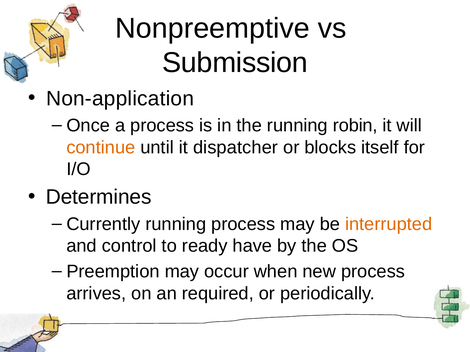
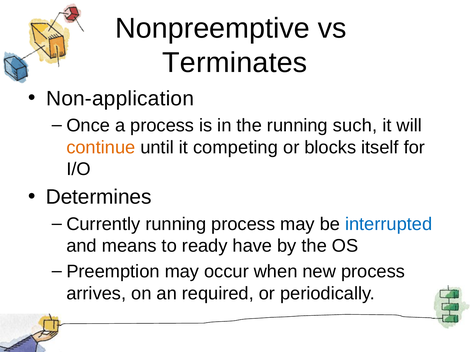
Submission: Submission -> Terminates (235, 63)
robin: robin -> such (355, 126)
dispatcher: dispatcher -> competing (236, 148)
interrupted colour: orange -> blue (389, 224)
control: control -> means (129, 246)
